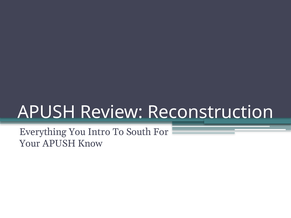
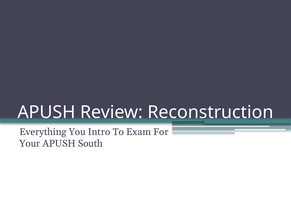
South: South -> Exam (139, 132)
Know: Know -> South (90, 144)
